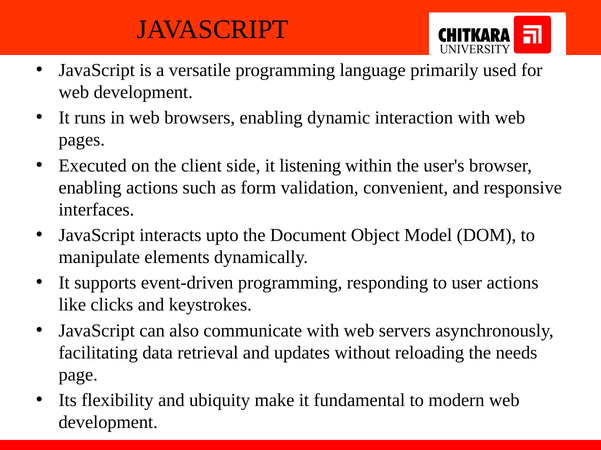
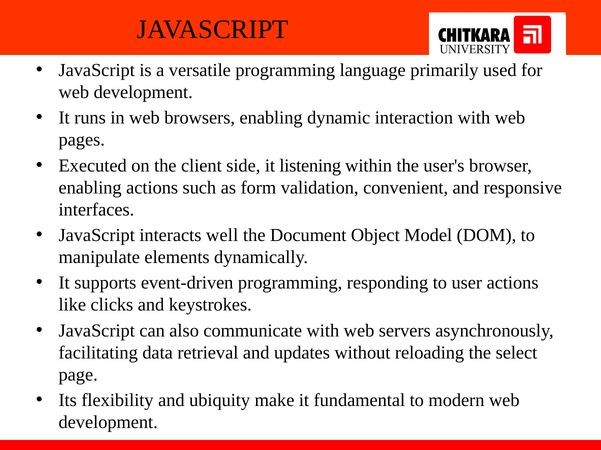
upto: upto -> well (222, 236)
needs: needs -> select (516, 353)
